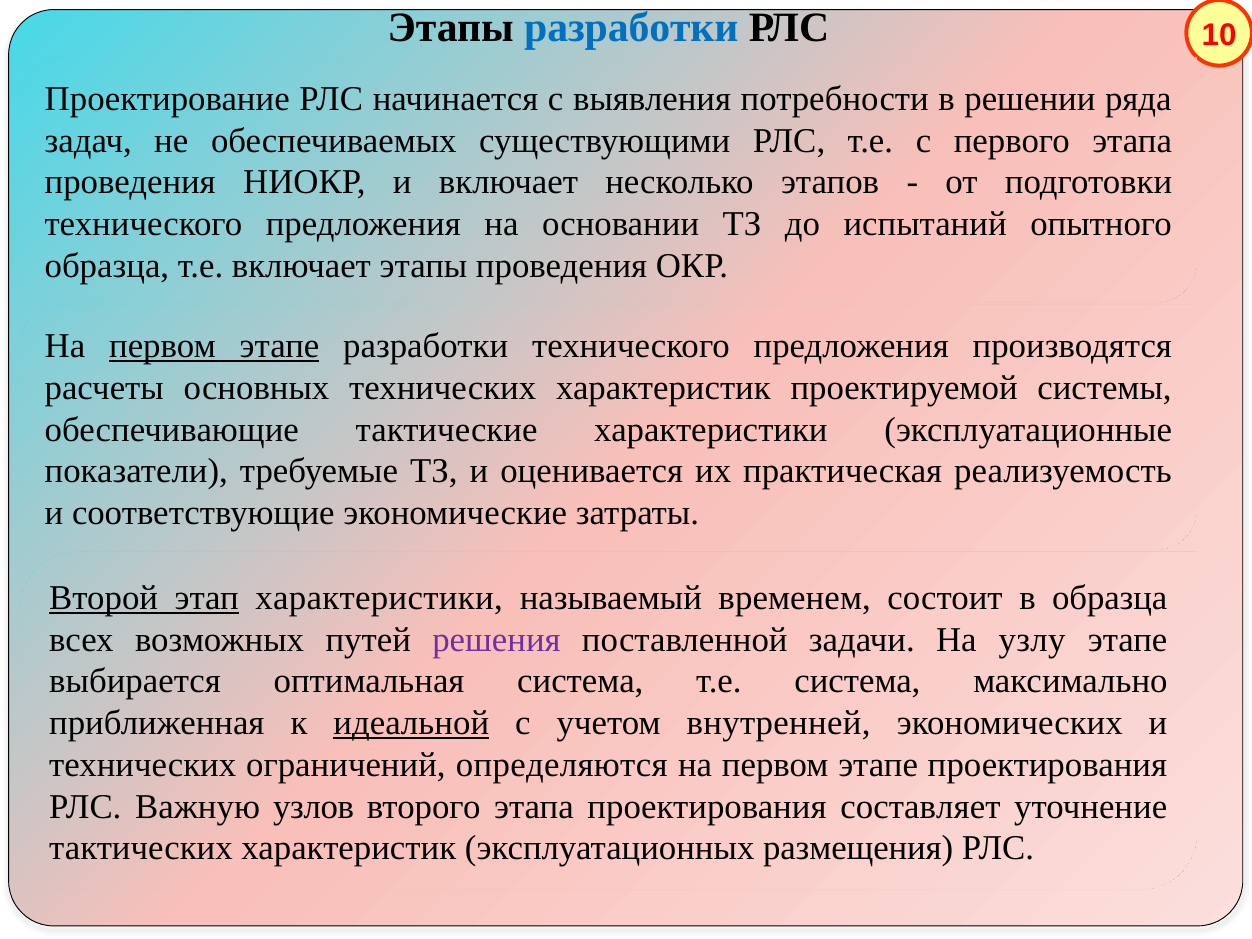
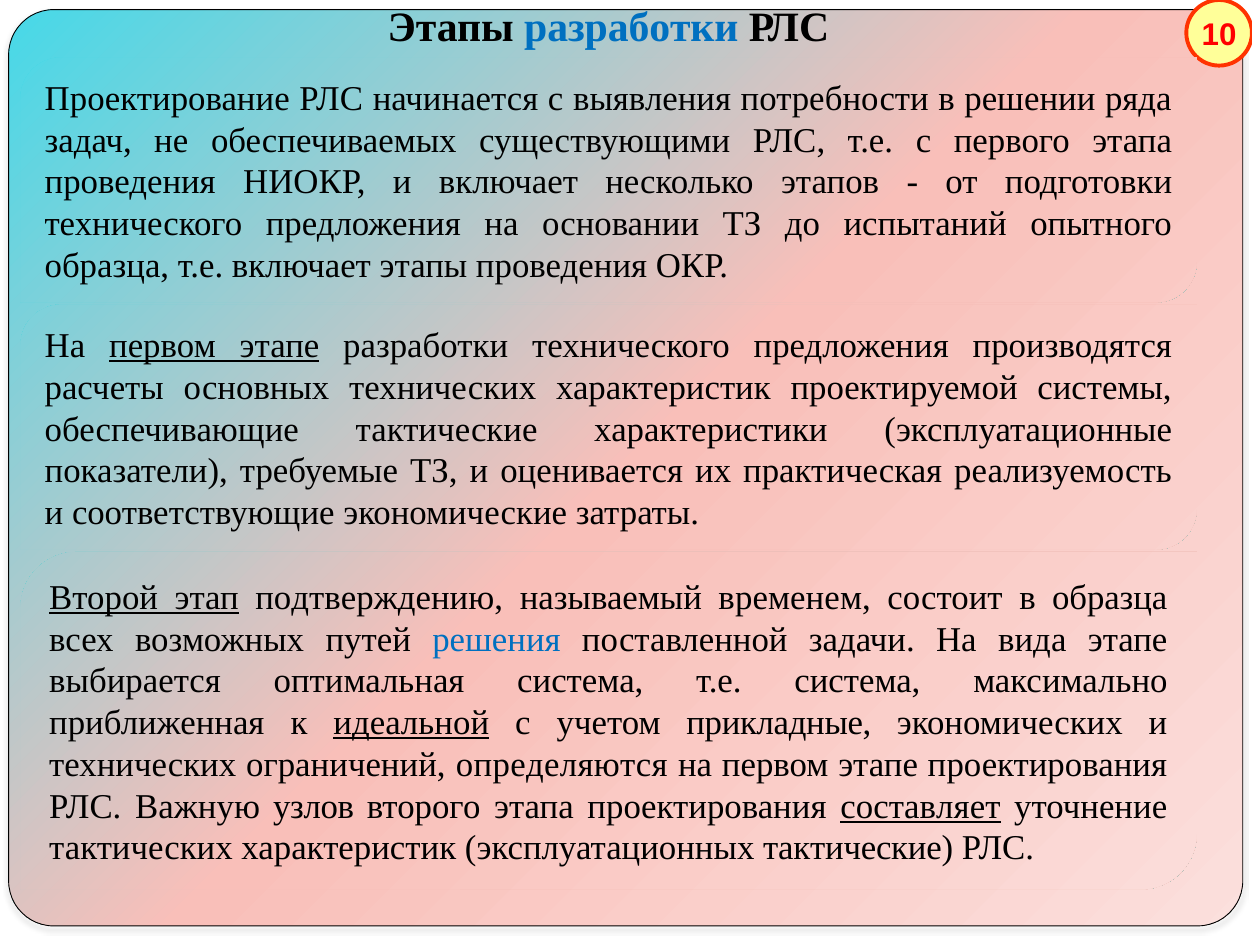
этап характеристики: характеристики -> подтверждению (379, 598)
решения colour: purple -> blue (497, 640)
узлу: узлу -> вида (1032, 640)
внутренней: внутренней -> прикладные (779, 723)
составляет underline: none -> present (920, 807)
эксплуатационных размещения: размещения -> тактические (858, 848)
